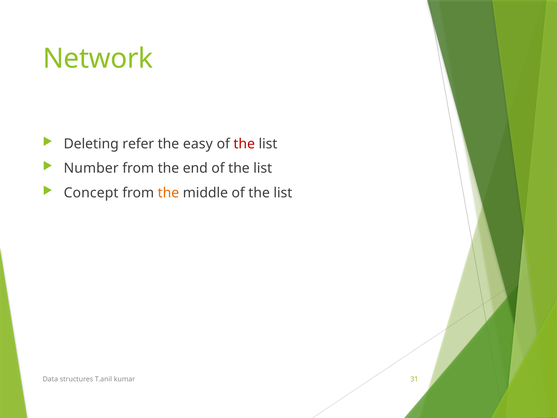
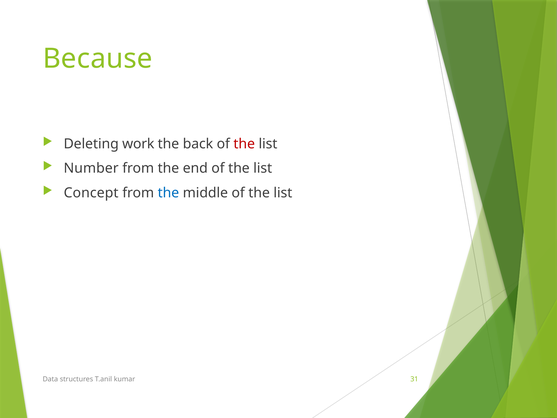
Network: Network -> Because (98, 59)
refer: refer -> work (138, 144)
easy: easy -> back (198, 144)
the colour: orange -> blue (168, 193)
